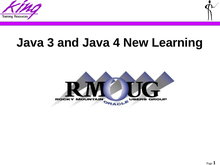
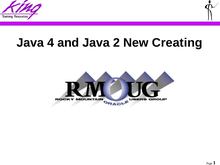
3: 3 -> 4 (51, 43)
4: 4 -> 2 (116, 43)
Learning: Learning -> Creating (177, 43)
